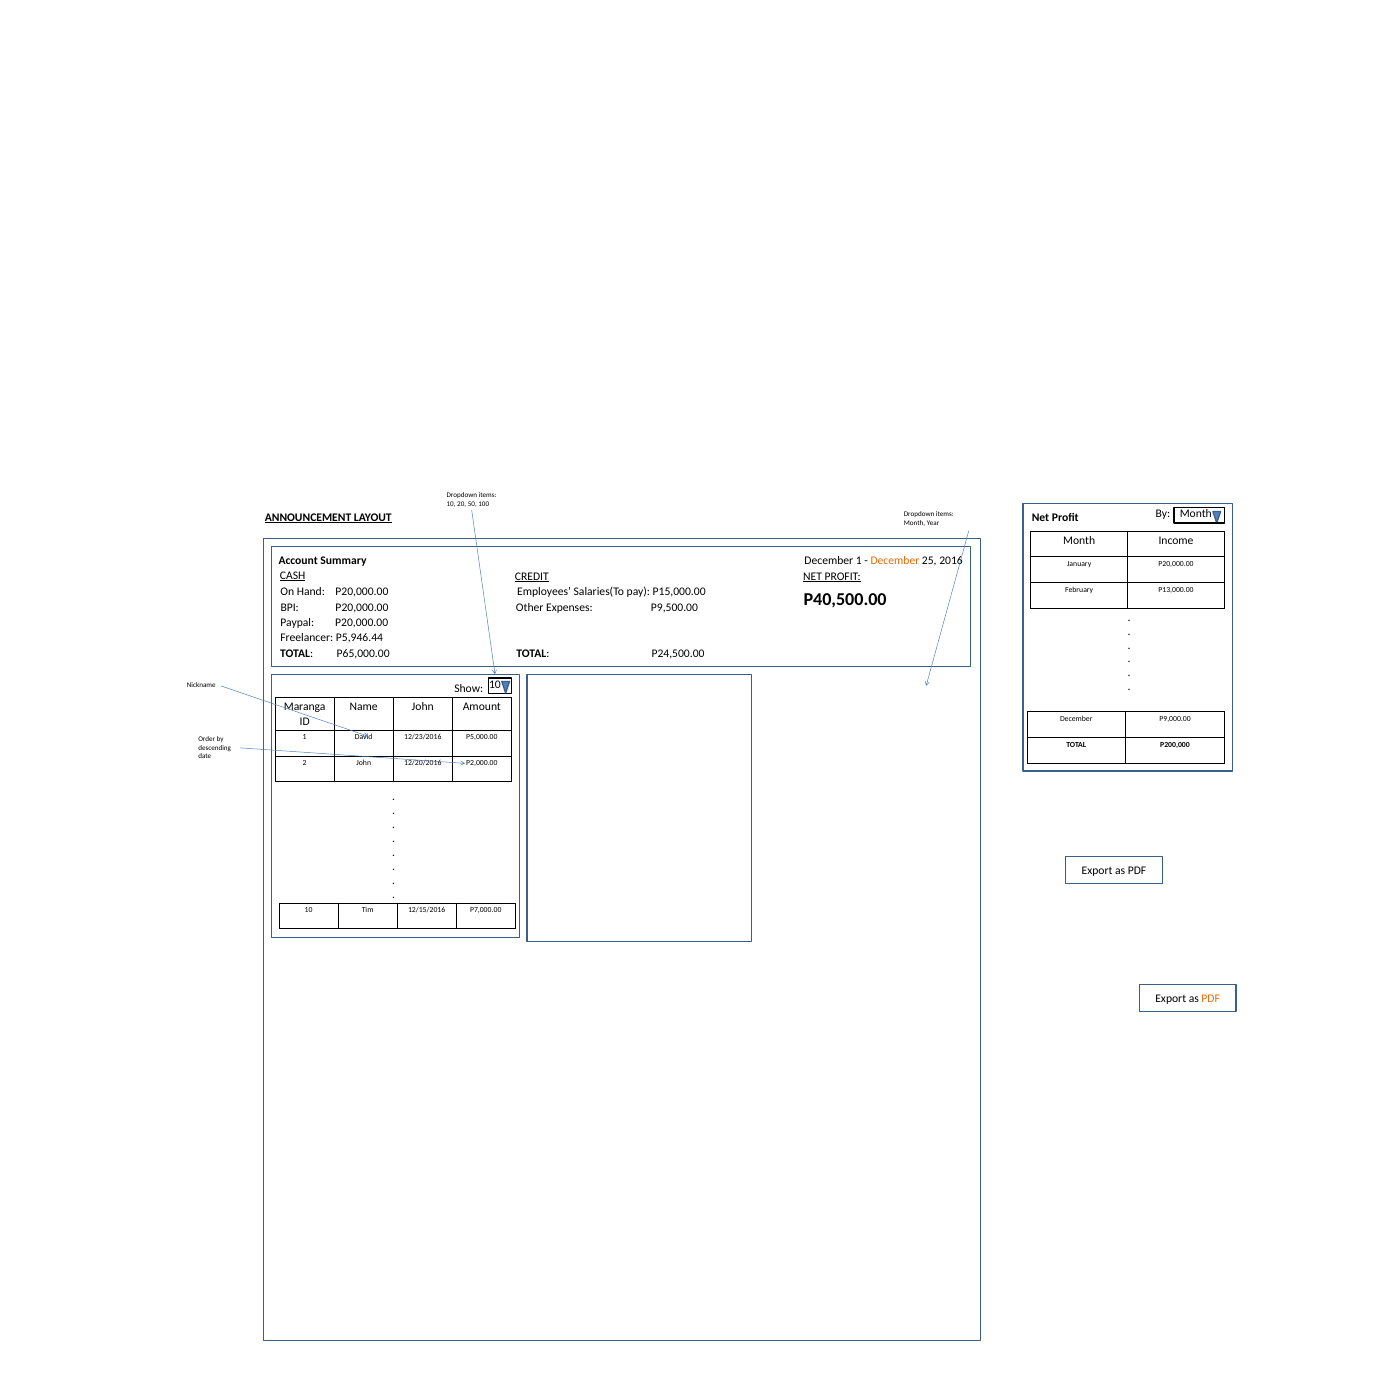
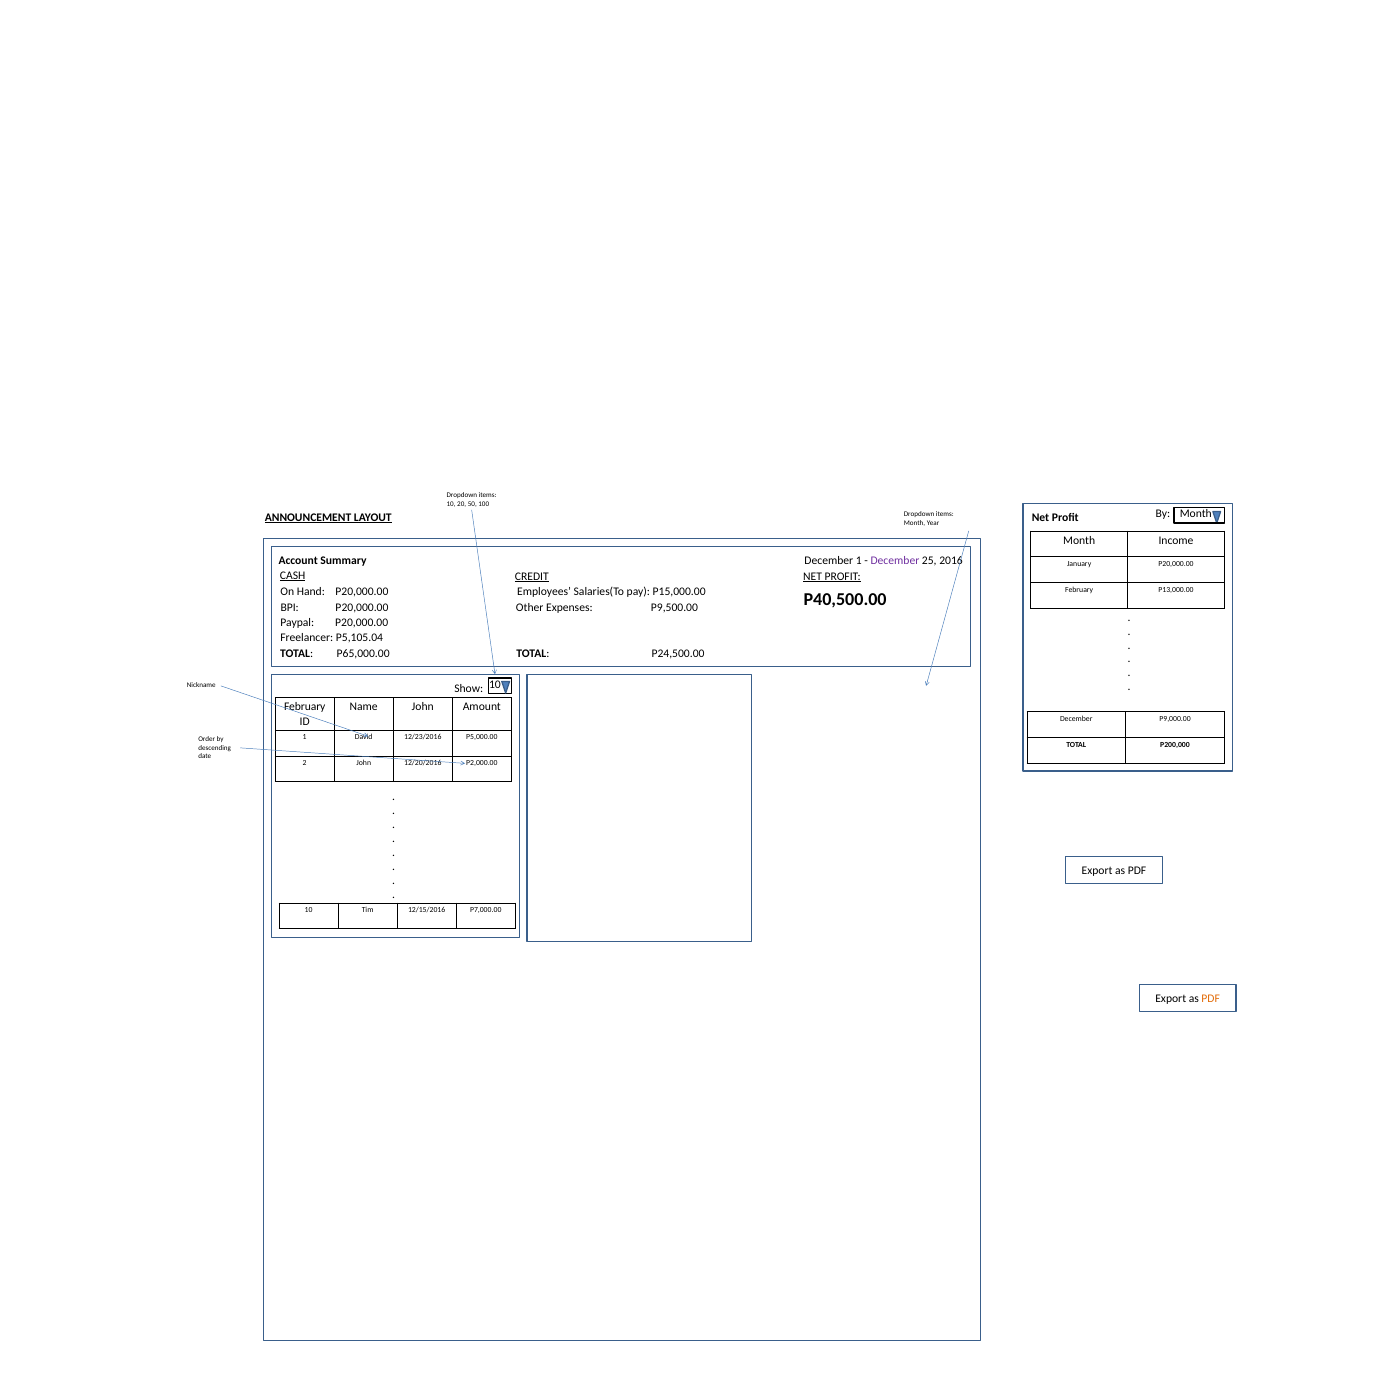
December colour: orange -> purple (895, 560)
P5,946.44: P5,946.44 -> P5,105.04 (359, 638)
Maranga: Maranga -> February (305, 707)
